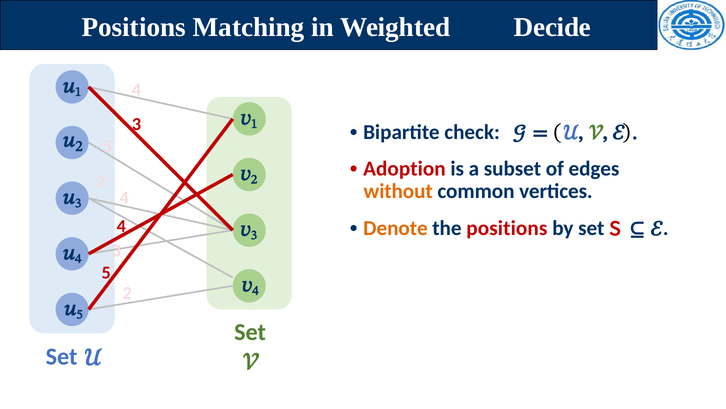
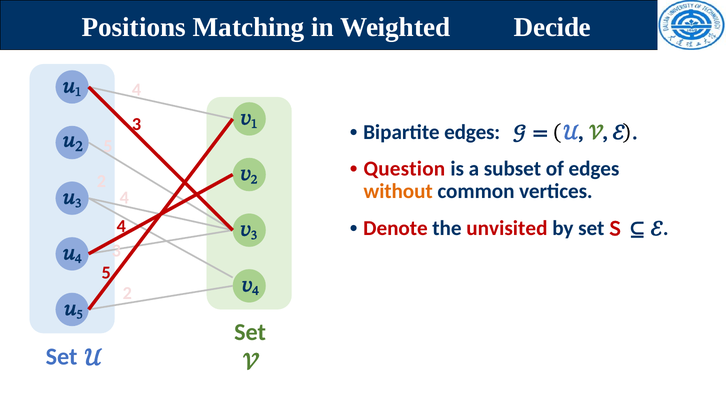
Bipartite check: check -> edges (472, 132)
Adoption: Adoption -> Question (404, 168)
Denote colour: orange -> red (395, 228)
the positions: positions -> unvisited (507, 228)
